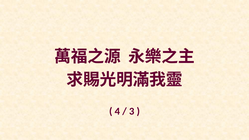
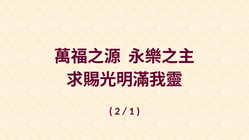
4: 4 -> 2 (117, 111)
3: 3 -> 1 (132, 111)
